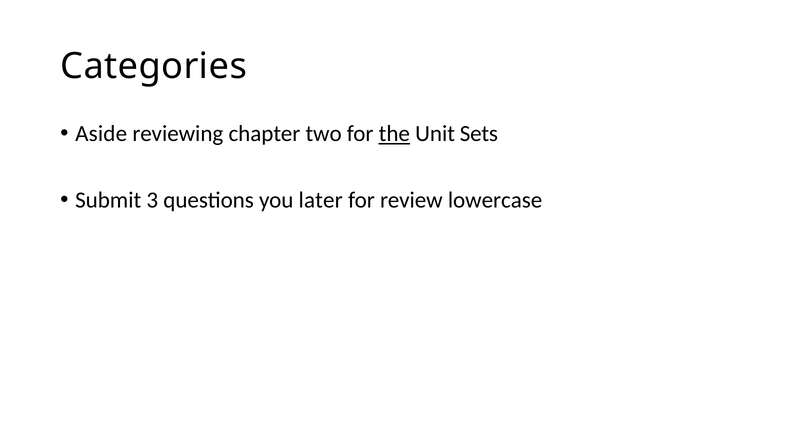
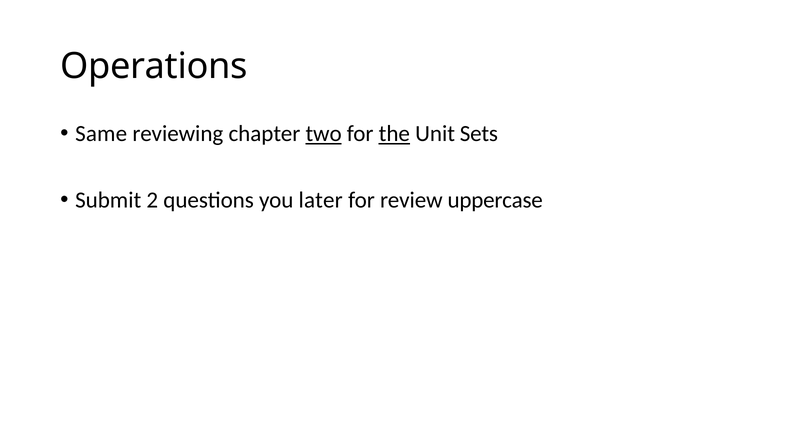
Categories: Categories -> Operations (154, 66)
Aside: Aside -> Same (101, 134)
two underline: none -> present (324, 134)
3: 3 -> 2 (152, 200)
lowercase: lowercase -> uppercase (495, 200)
